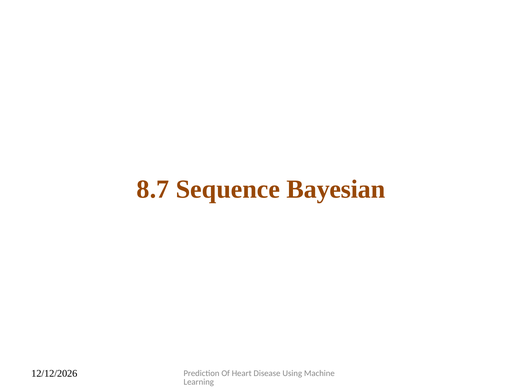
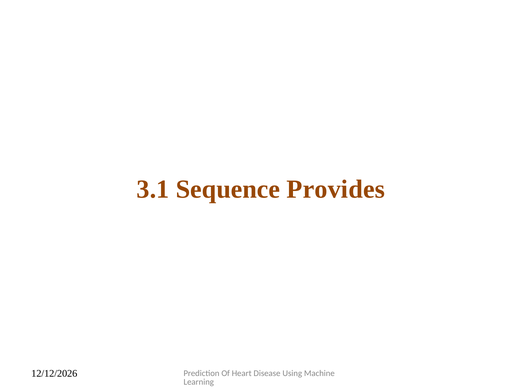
8.7: 8.7 -> 3.1 (153, 189)
Bayesian: Bayesian -> Provides (336, 189)
